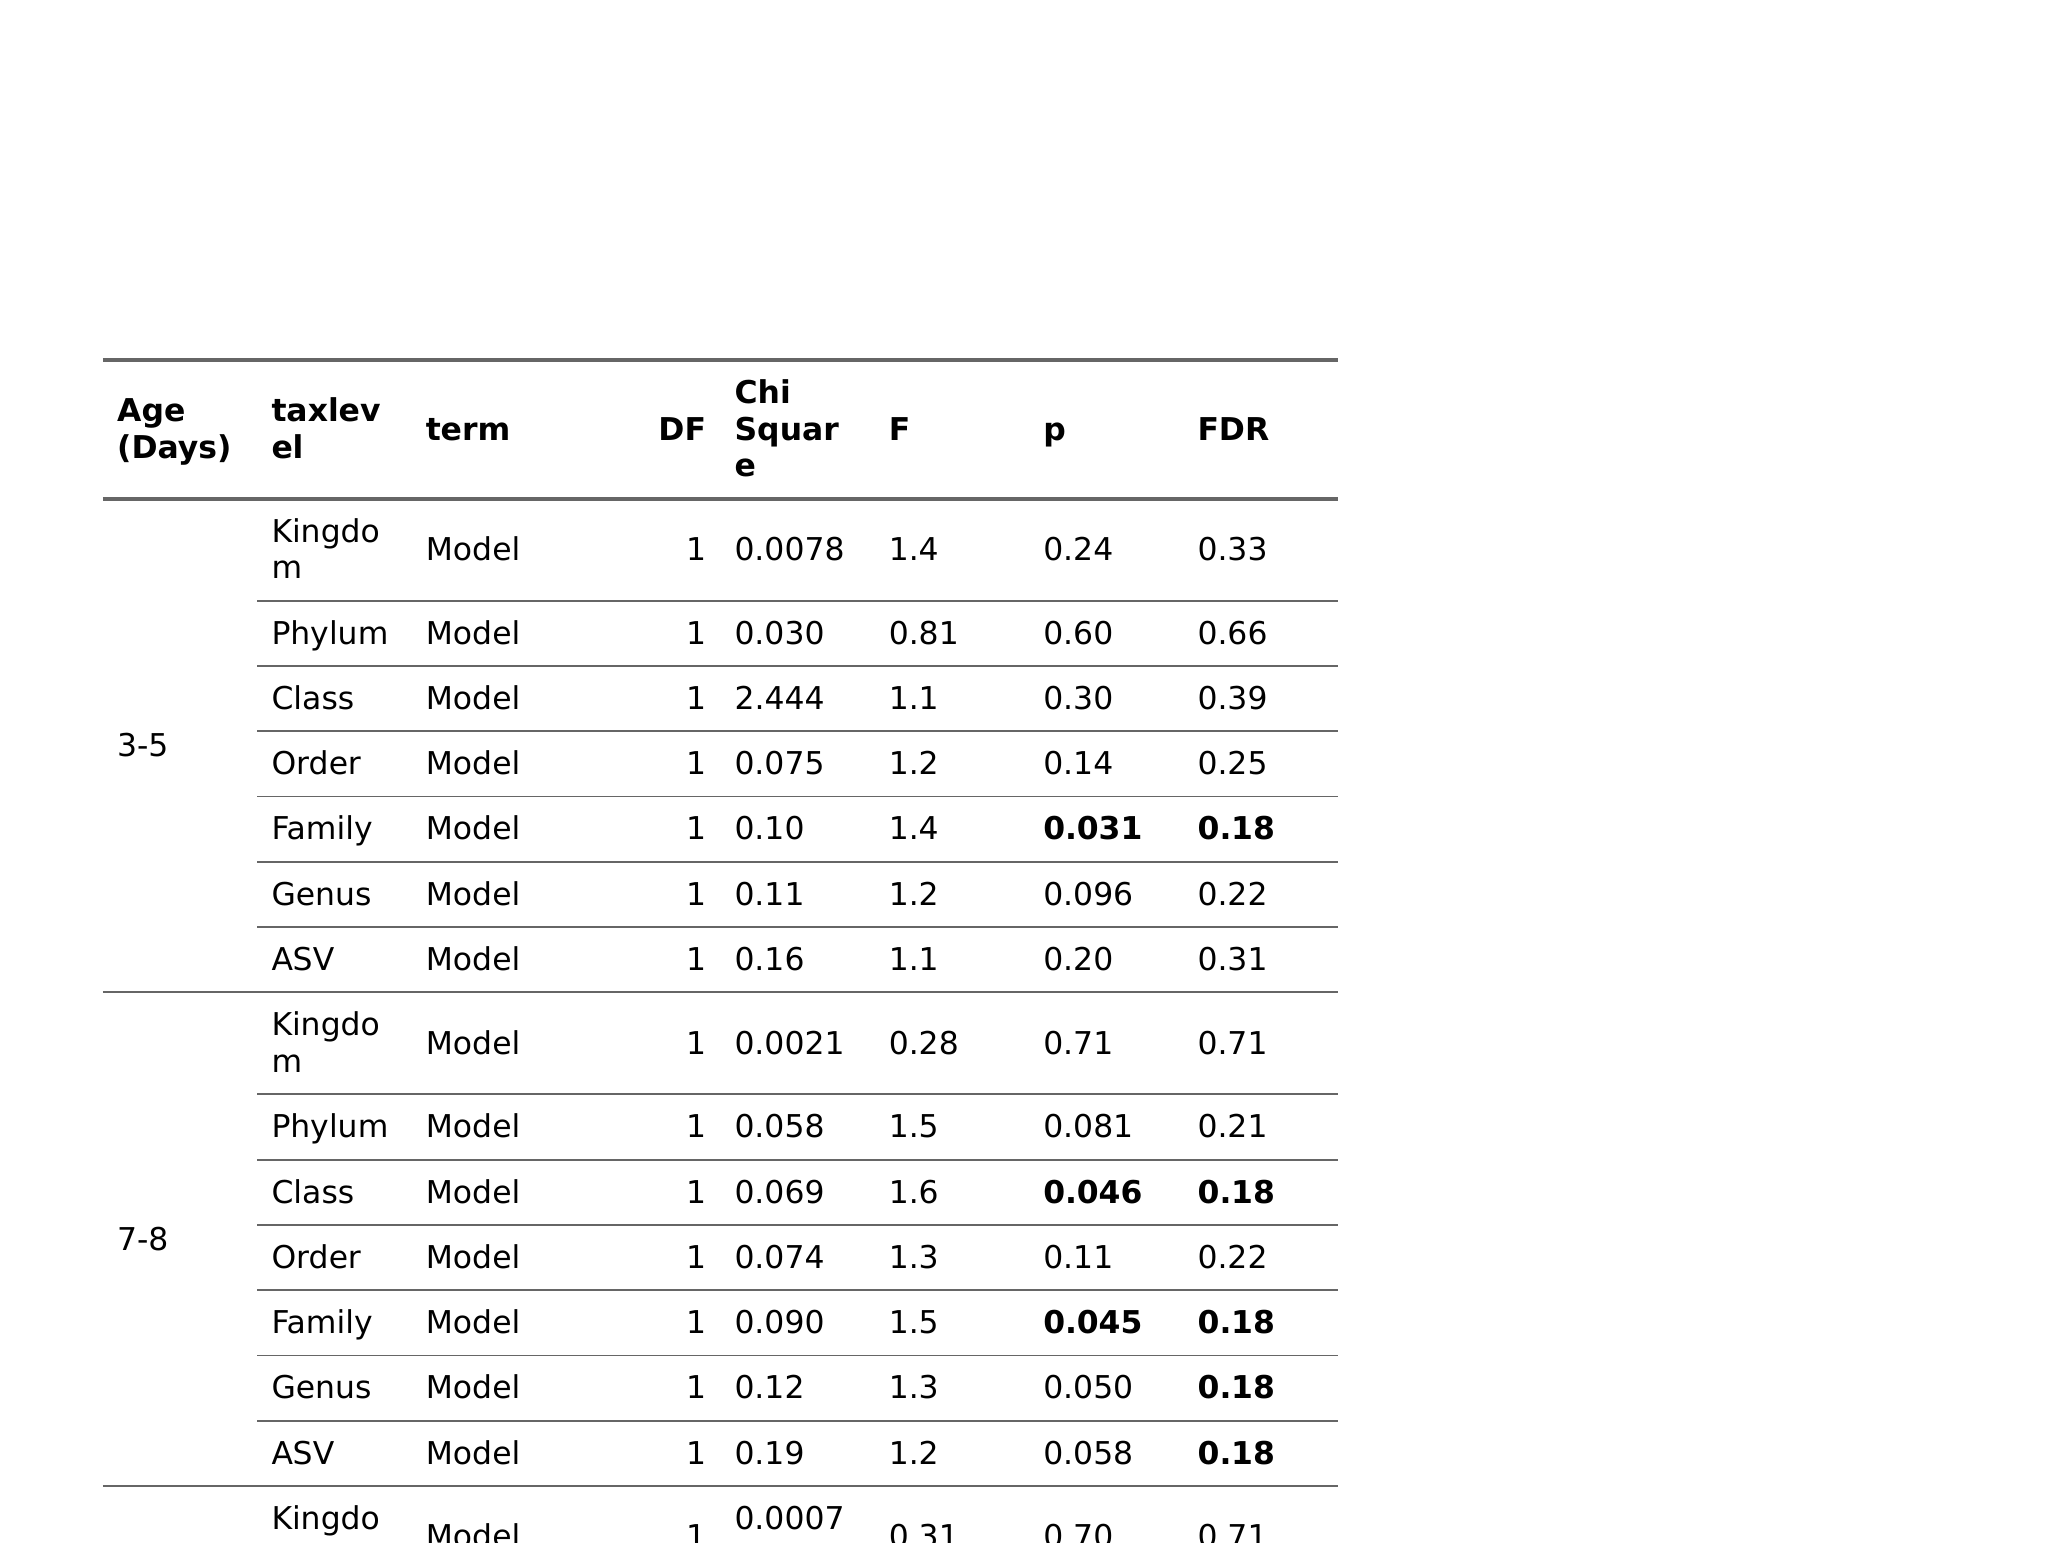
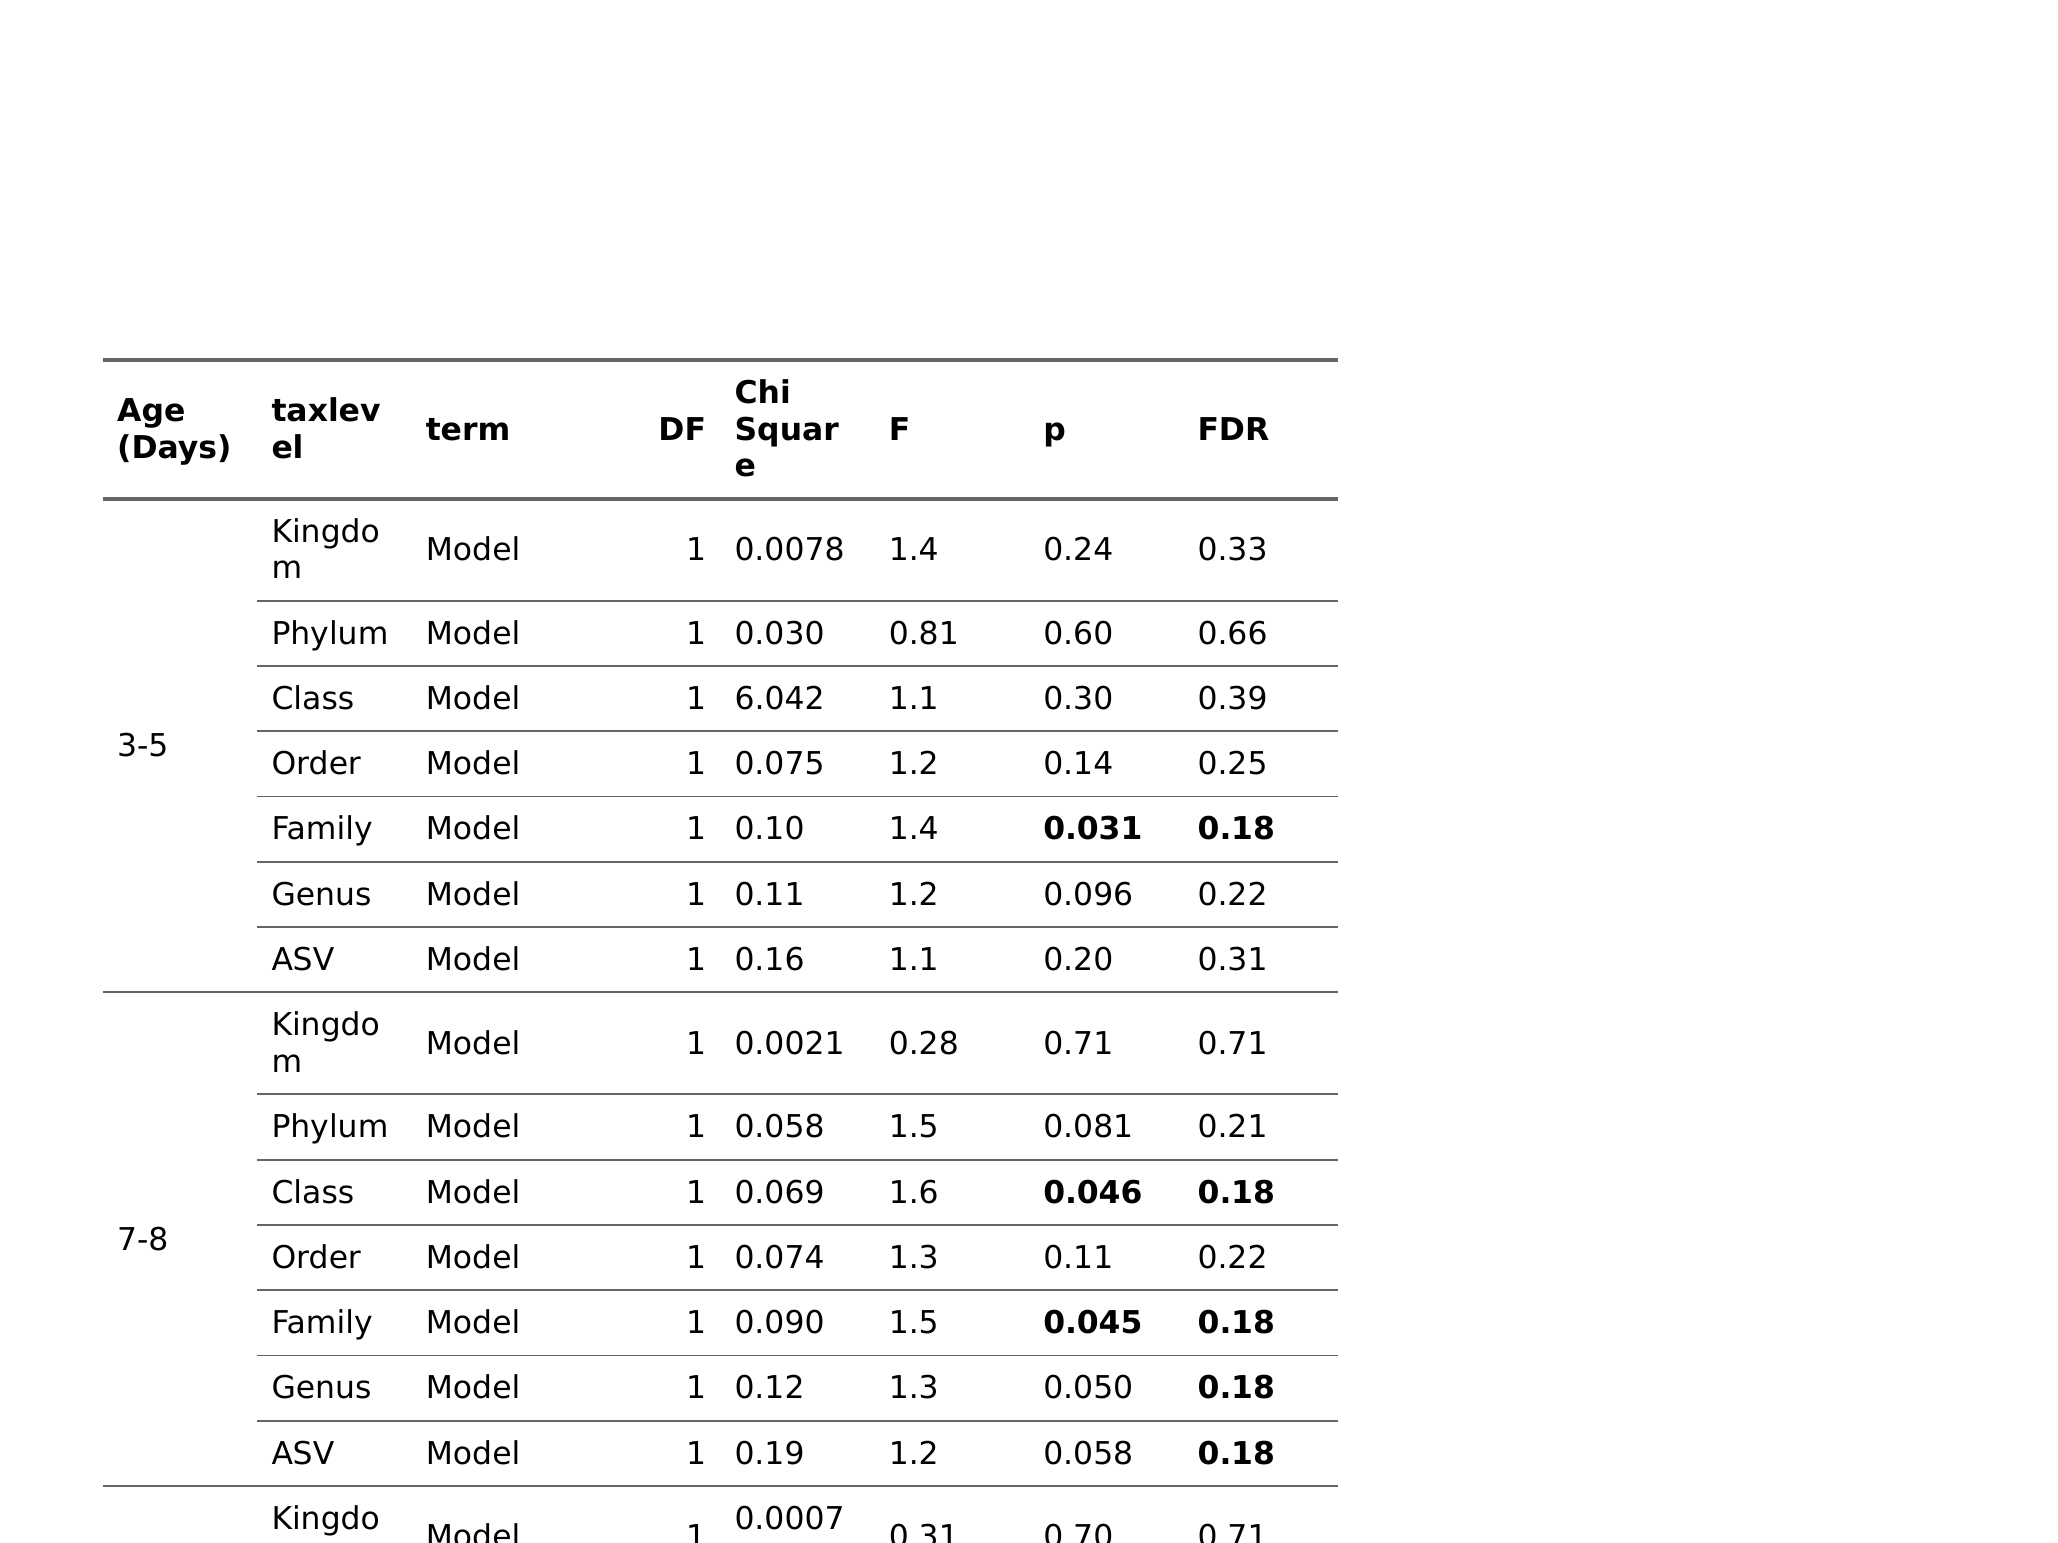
2.444: 2.444 -> 6.042 (780, 699)
